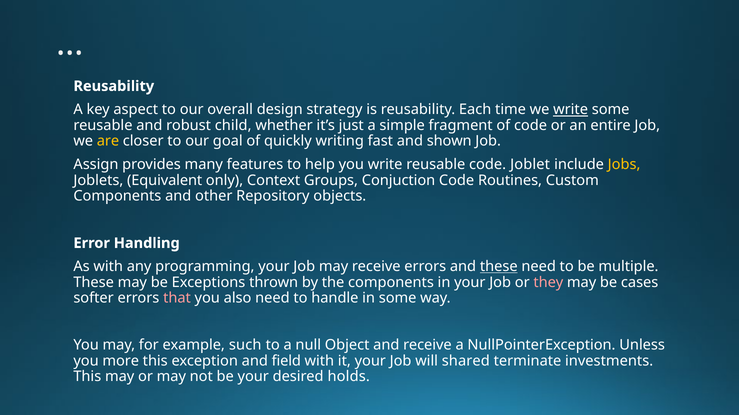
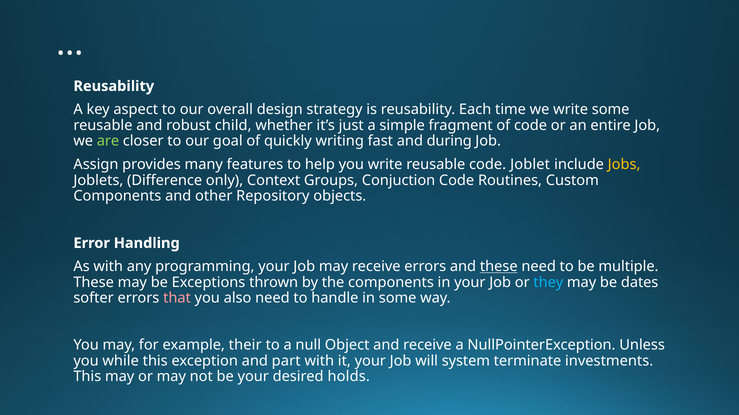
write underline: present -> none (571, 110)
are colour: yellow -> light green (108, 141)
shown: shown -> during (449, 141)
Equivalent: Equivalent -> Difference (165, 181)
they colour: pink -> light blue (548, 283)
cases: cases -> dates (640, 283)
such: such -> their (245, 346)
more: more -> while (121, 361)
field: field -> part (286, 361)
shared: shared -> system (466, 361)
